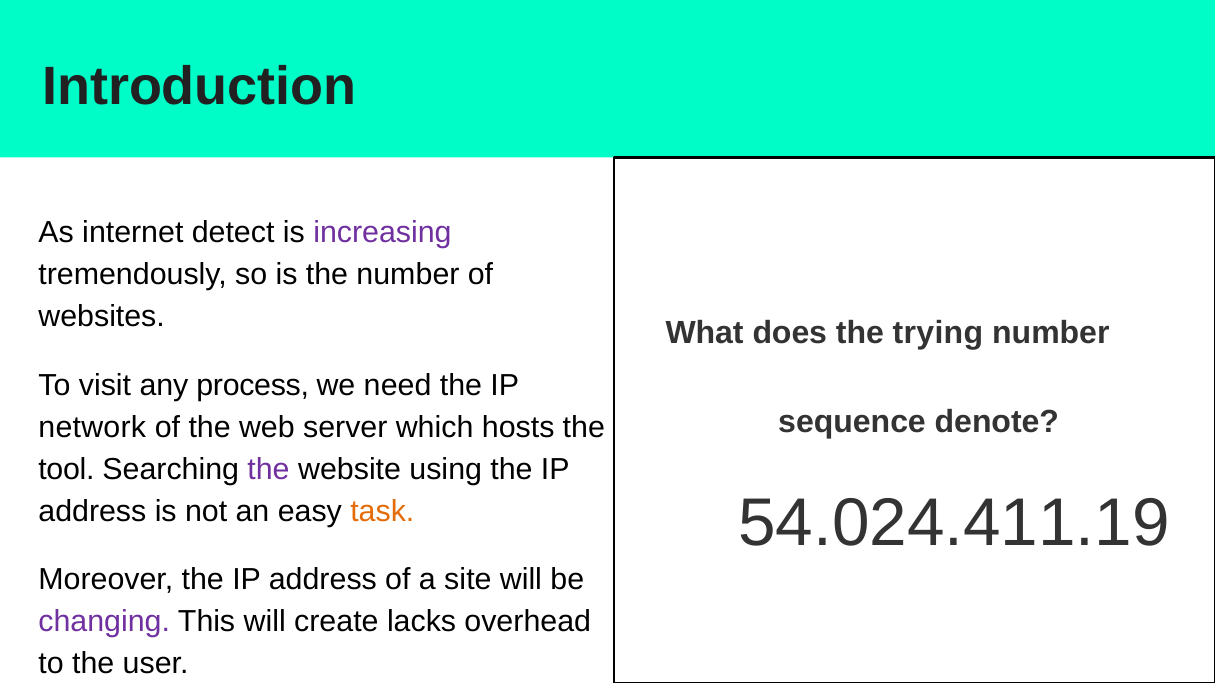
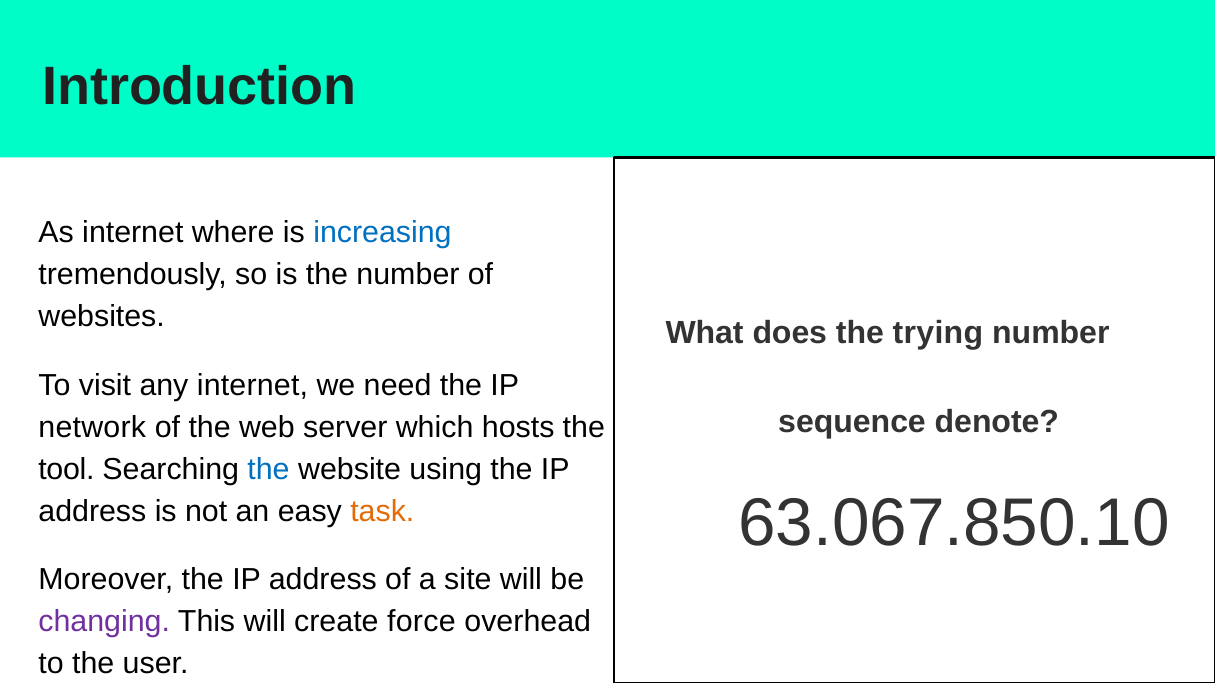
detect: detect -> where (233, 233)
increasing colour: purple -> blue (382, 233)
any process: process -> internet (252, 386)
the colour: purple -> blue (269, 470)
54.024.411.19: 54.024.411.19 -> 63.067.850.10 (954, 523)
lacks: lacks -> force (421, 622)
